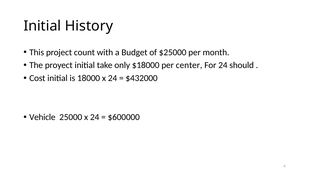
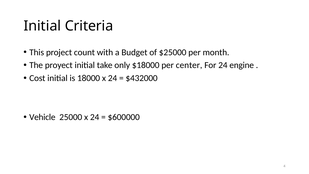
History: History -> Criteria (89, 26)
should: should -> engine (242, 65)
